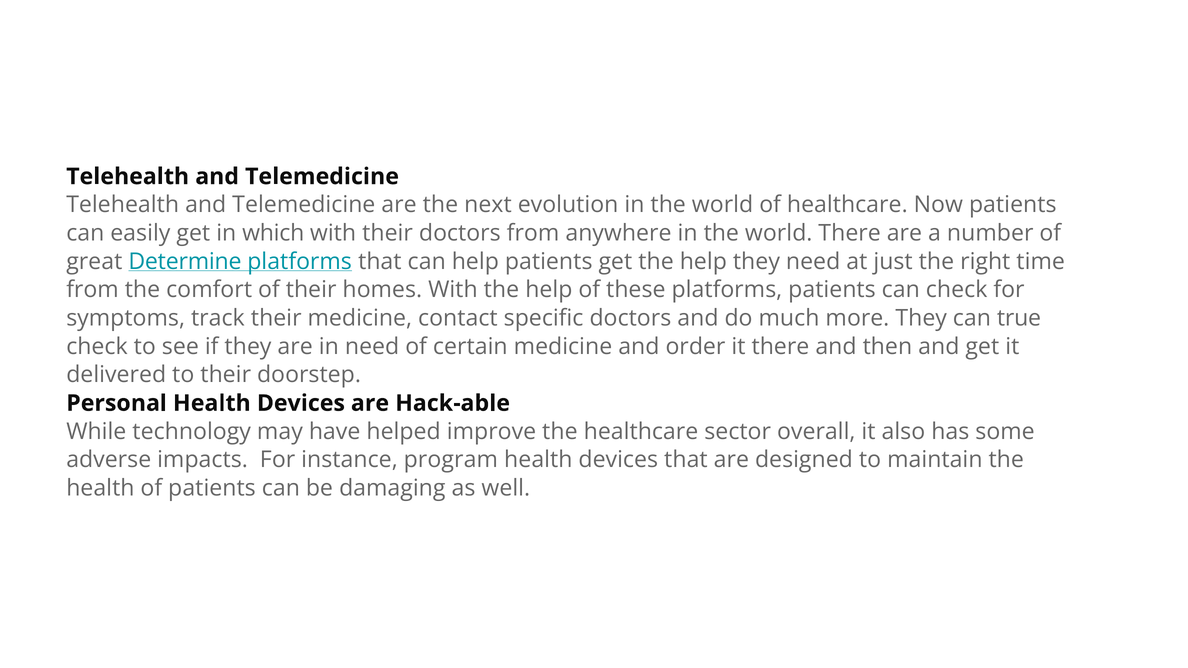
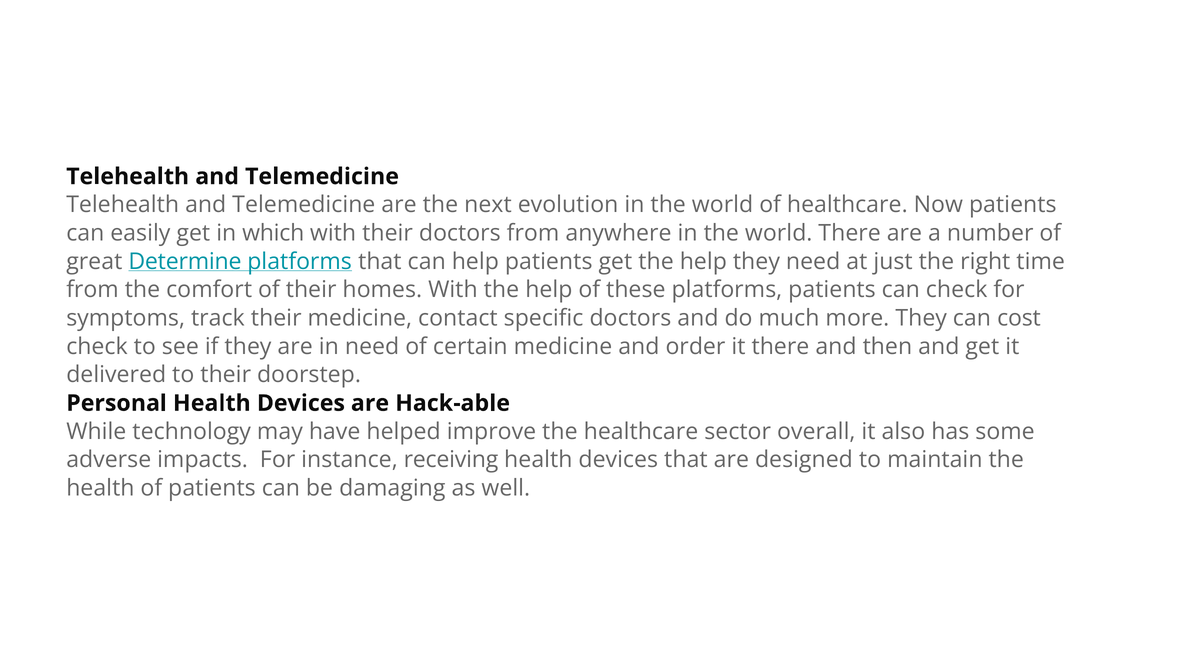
true: true -> cost (1019, 318)
program: program -> receiving (451, 460)
